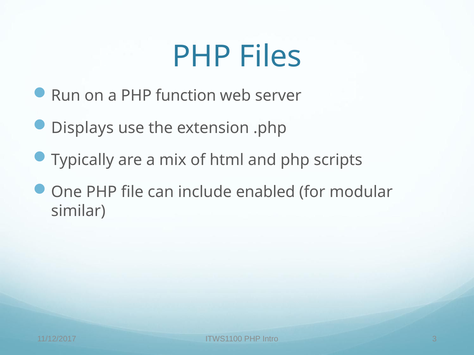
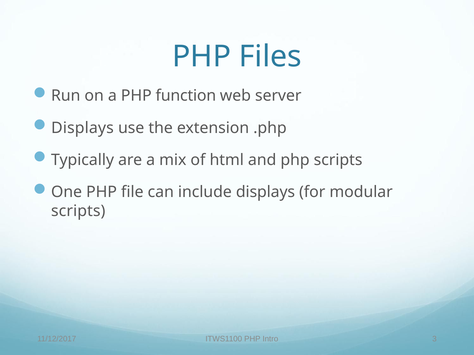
include enabled: enabled -> displays (266, 192)
similar: similar -> scripts (78, 211)
